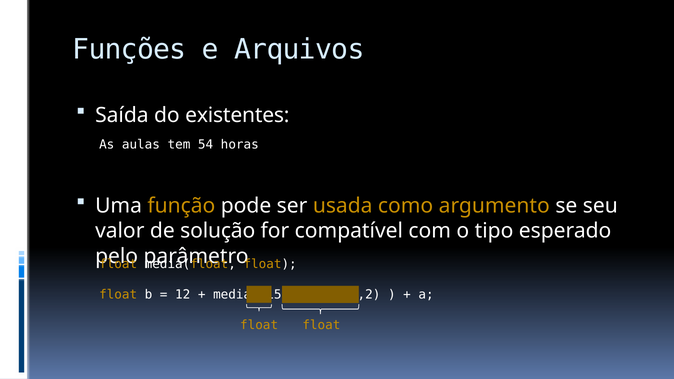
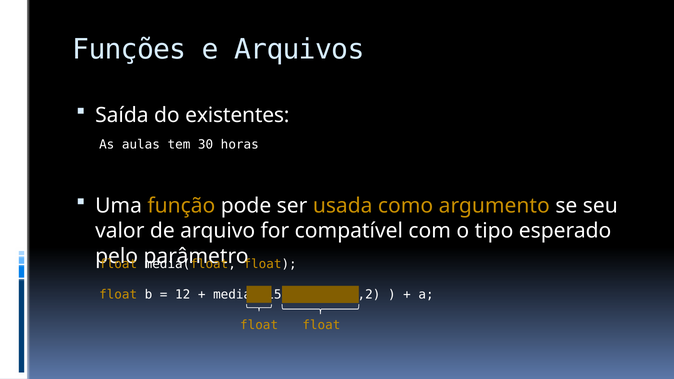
54: 54 -> 30 (206, 145)
solução: solução -> arquivo (218, 231)
